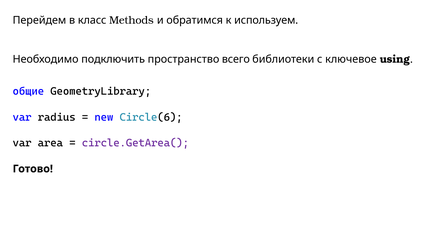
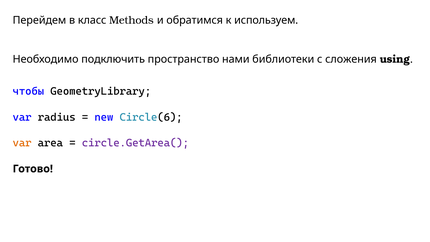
всего: всего -> нами (236, 59)
ключевое: ключевое -> сложения (351, 59)
общие: общие -> чтобы (28, 91)
var colour: black -> orange (22, 143)
